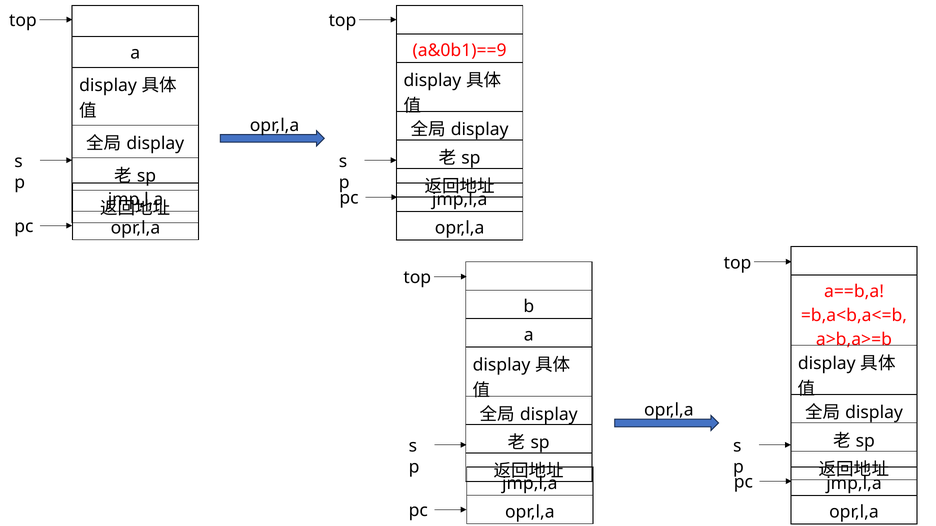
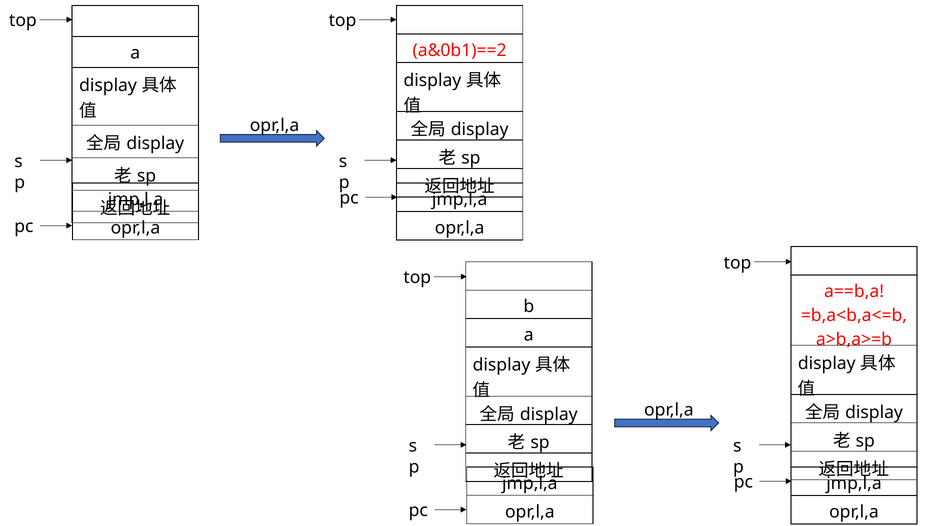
a&0b1)==9: a&0b1)==9 -> a&0b1)==2 (460, 50)
